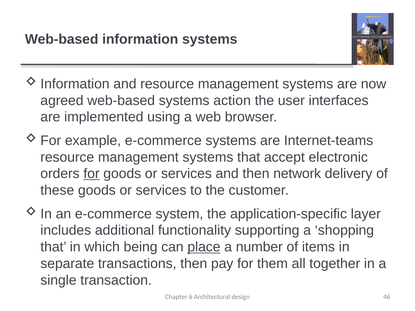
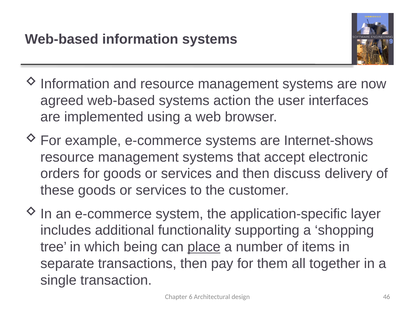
Internet-teams: Internet-teams -> Internet-shows (329, 141)
for underline: present -> none (92, 174)
network: network -> discuss (297, 174)
that: that -> tree (54, 247)
